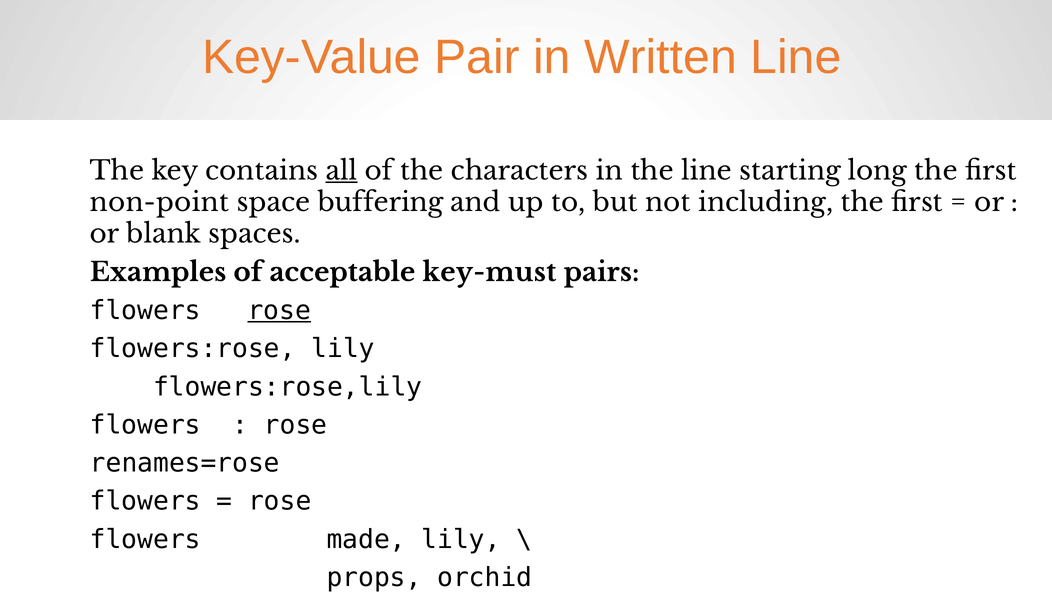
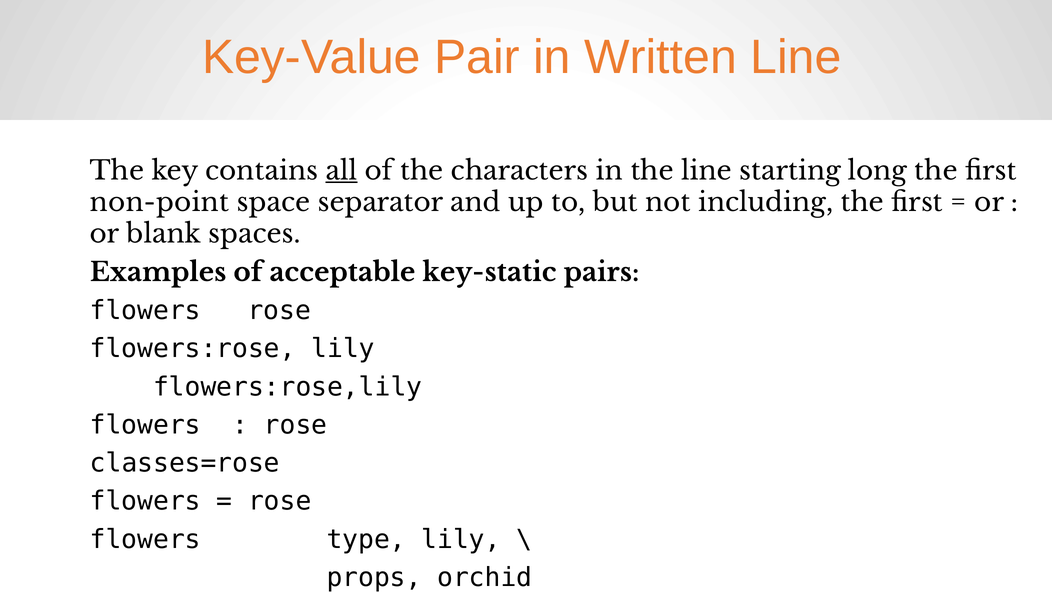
buffering: buffering -> separator (381, 203)
key-must: key-must -> key-static (489, 272)
rose underline: present -> none (279, 310)
renames=rose: renames=rose -> classes=rose (185, 463)
made: made -> type (366, 539)
